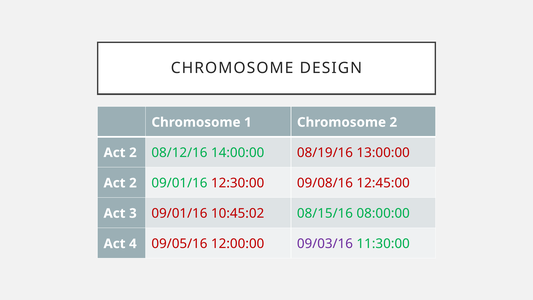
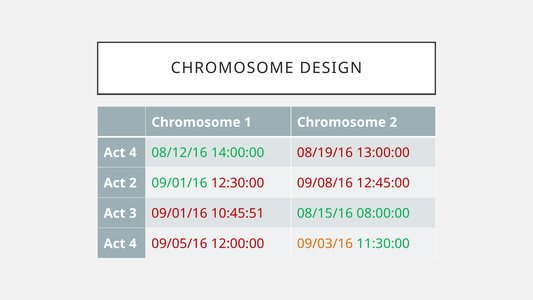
2: 2 -> 4 (133, 153)
10:45:02: 10:45:02 -> 10:45:51 (238, 213)
09/03/16 colour: purple -> orange (325, 244)
